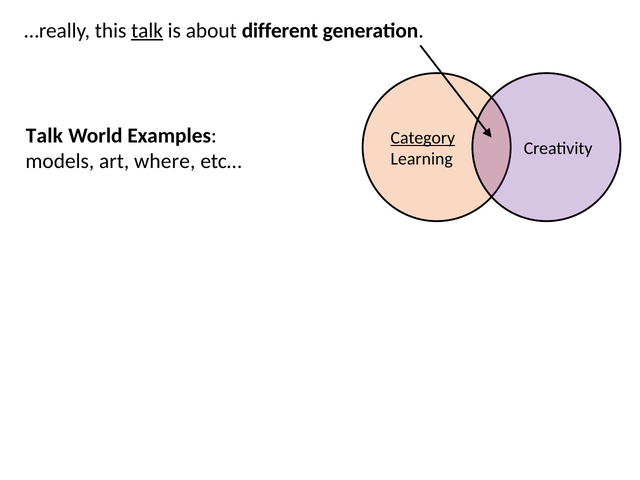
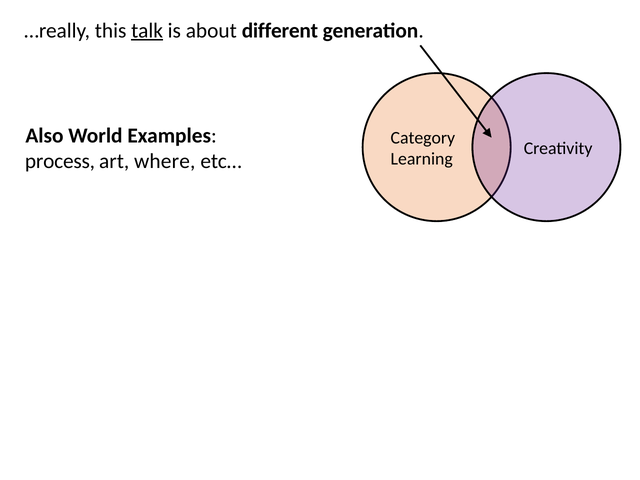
Talk: Talk -> Also (44, 135)
Category underline: present -> none (423, 138)
models: models -> process (60, 161)
